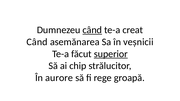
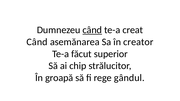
veșnicii: veșnicii -> creator (138, 42)
superior underline: present -> none (111, 54)
aurore: aurore -> groapă (59, 78)
groapă: groapă -> gândul (129, 78)
